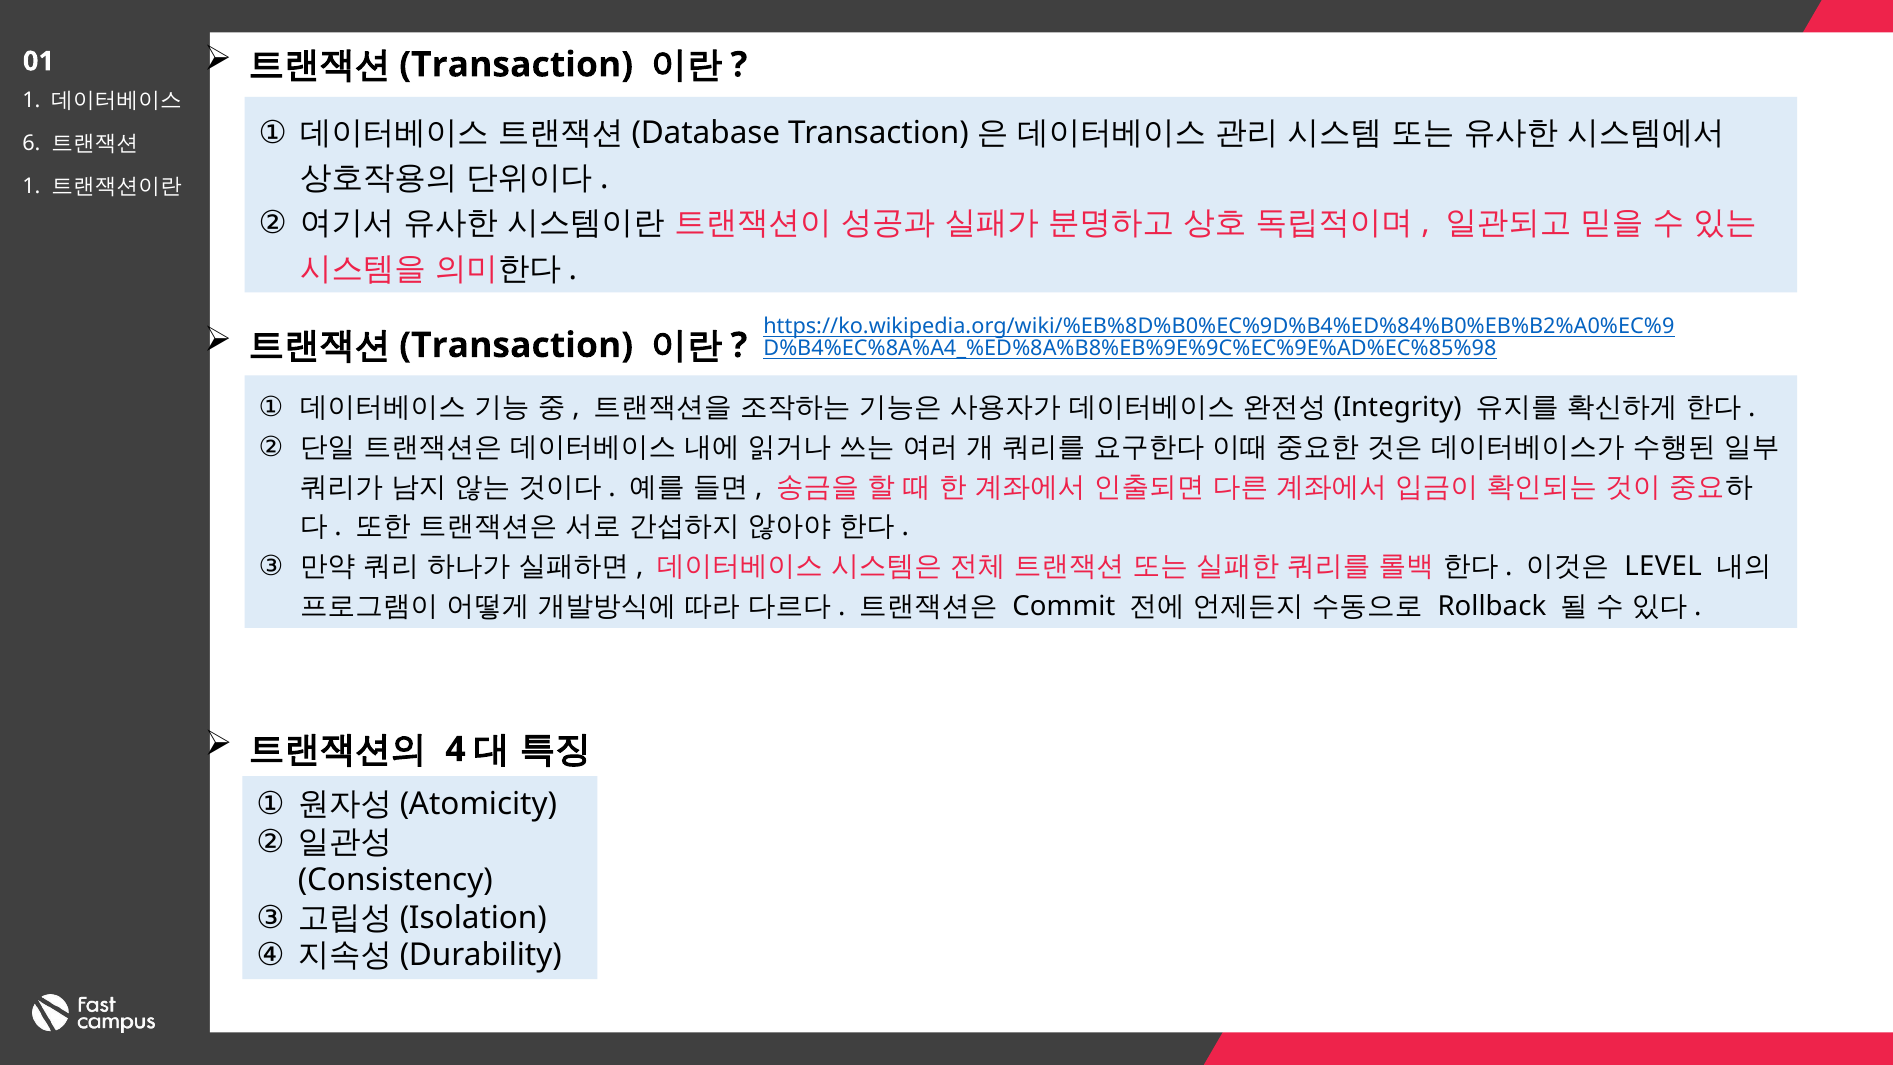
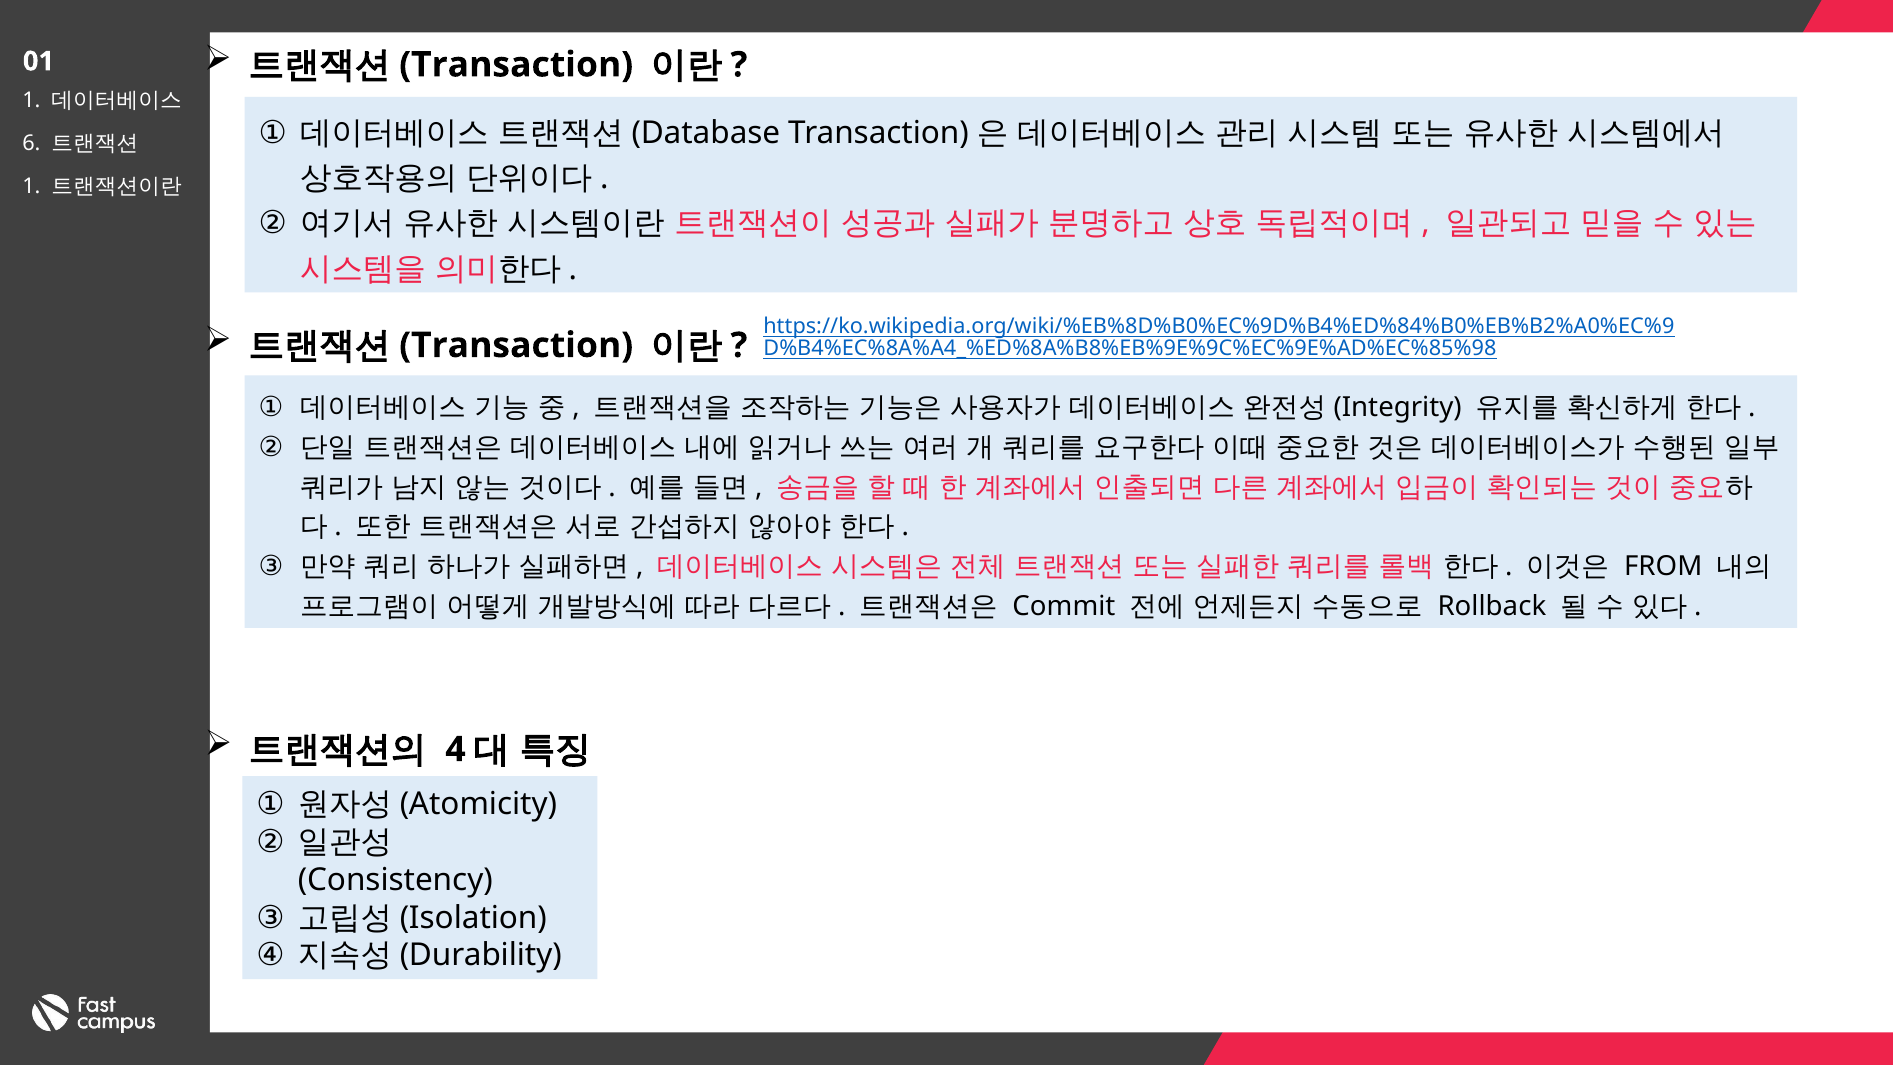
LEVEL: LEVEL -> FROM (1663, 566)
